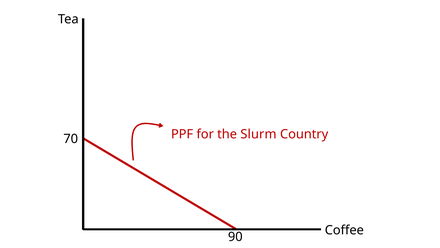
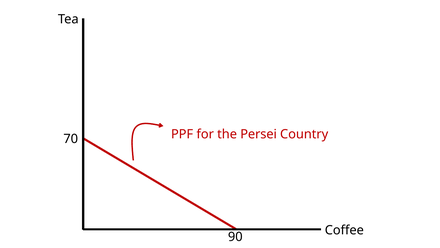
Slurm: Slurm -> Persei (259, 134)
